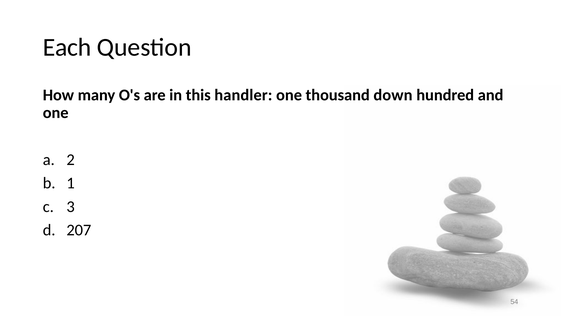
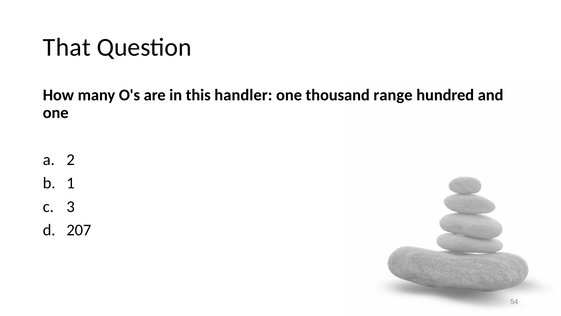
Each: Each -> That (67, 47)
down: down -> range (393, 95)
